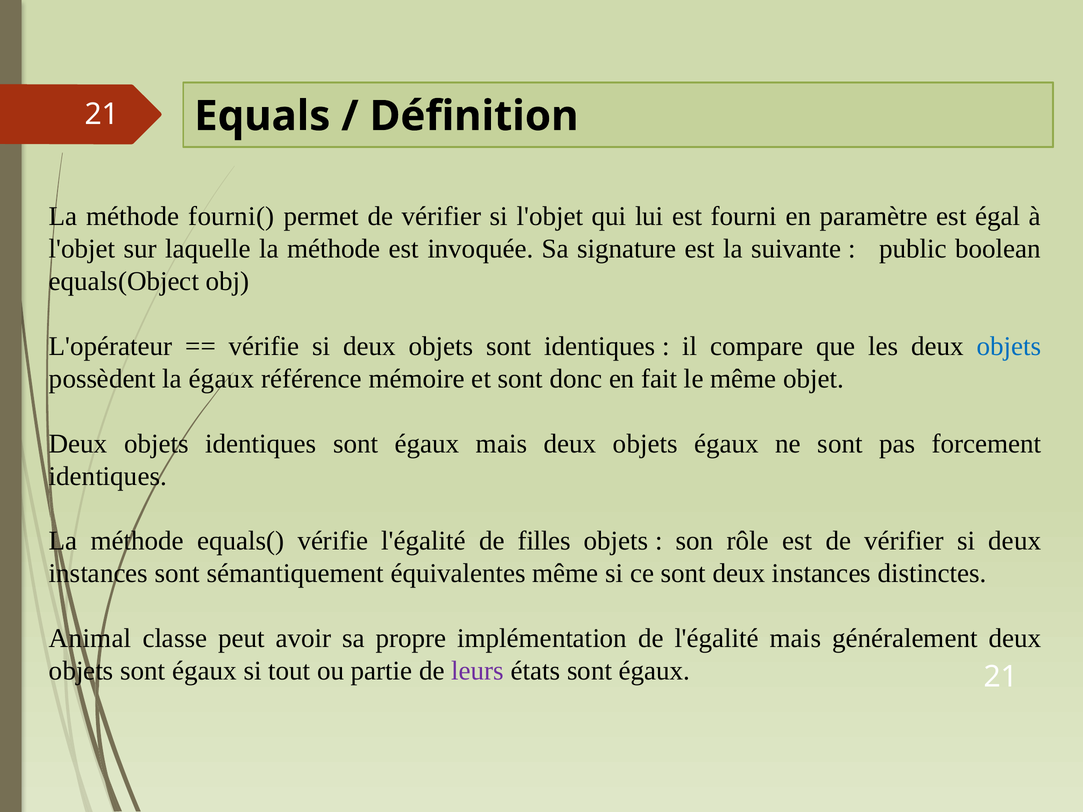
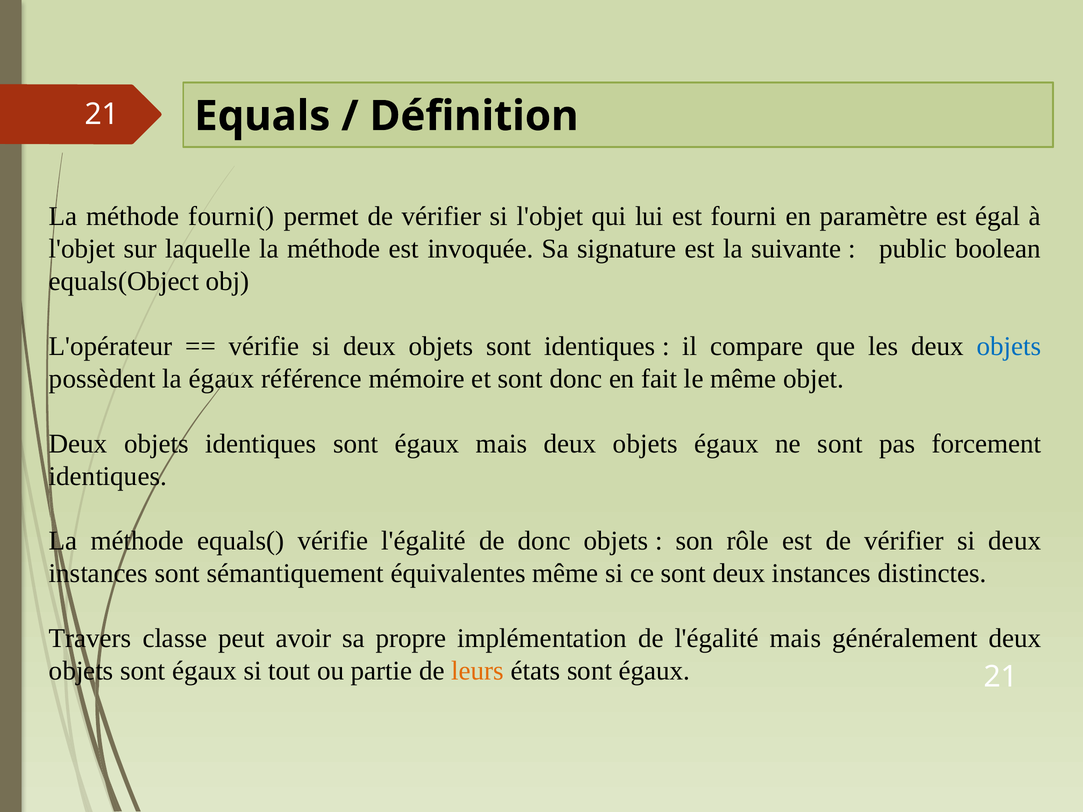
de filles: filles -> donc (544, 541)
Animal: Animal -> Travers (90, 639)
leurs colour: purple -> orange (478, 671)
